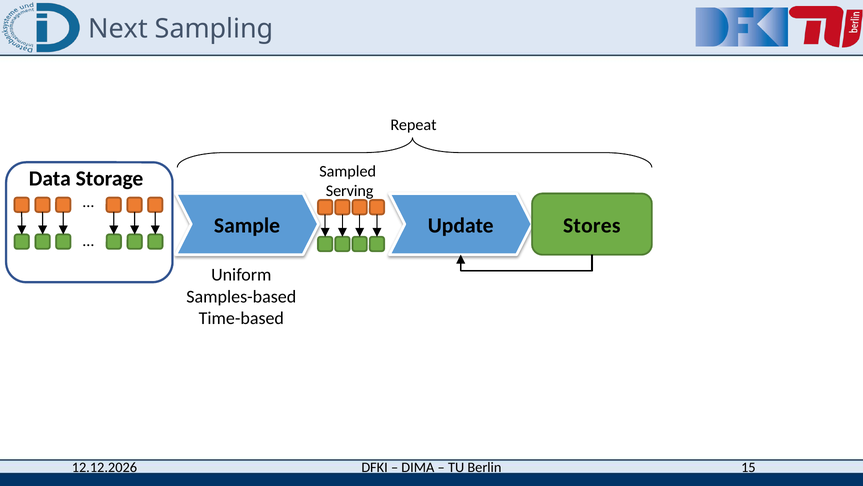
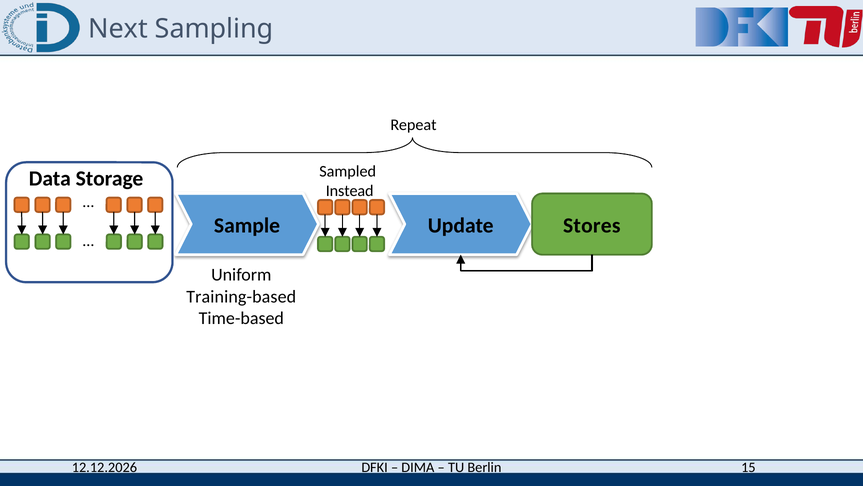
Serving: Serving -> Instead (350, 191)
Samples-based: Samples-based -> Training-based (241, 296)
